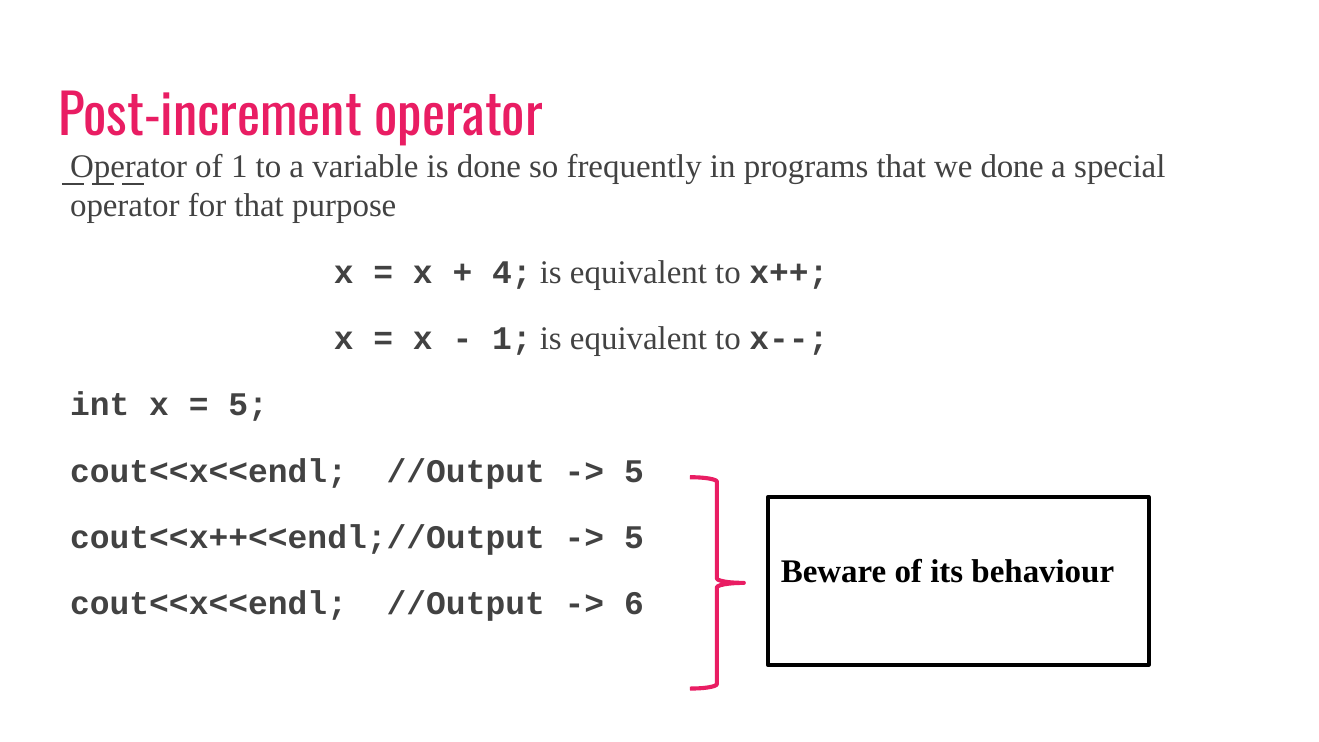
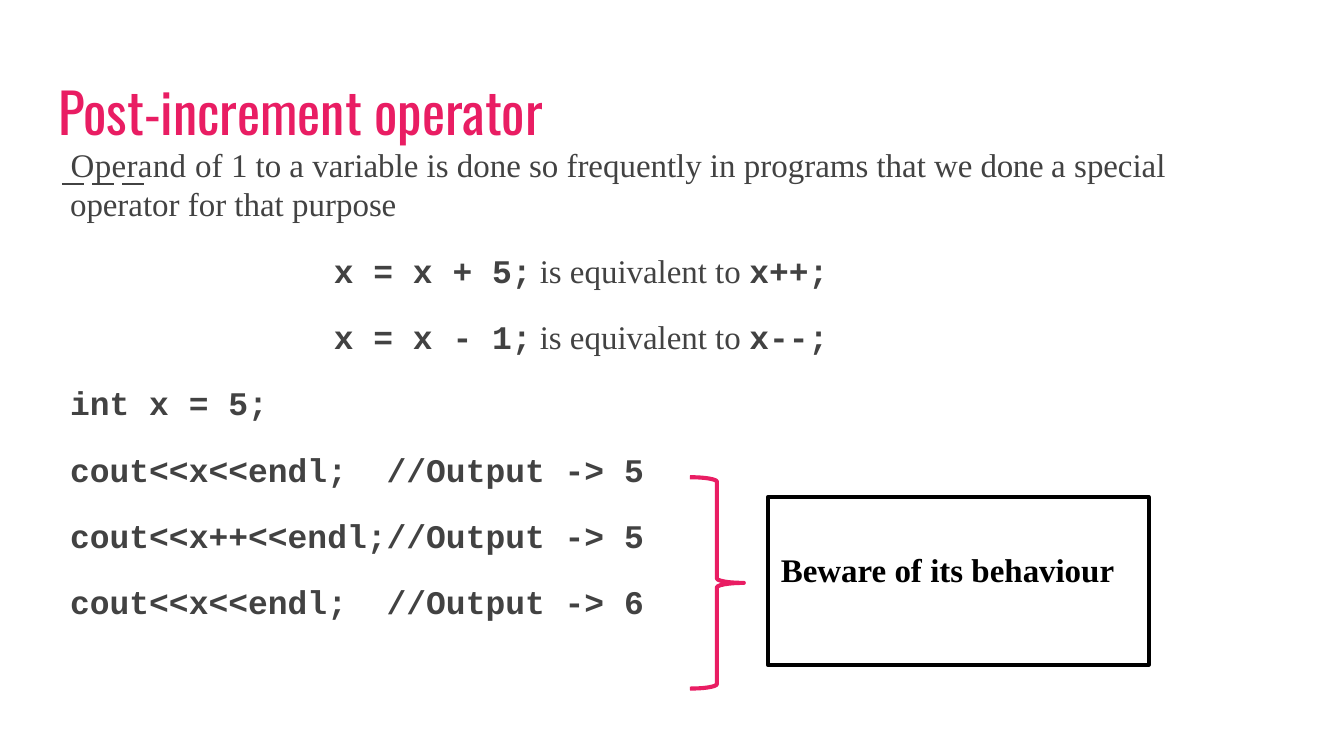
Operator: Operator -> Operand (128, 166)
4: 4 -> 5 (512, 272)
